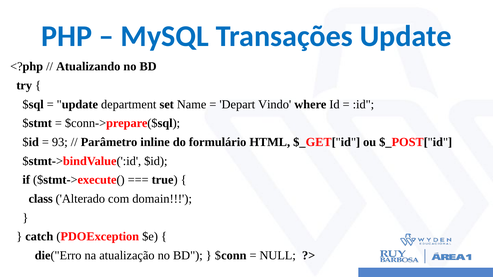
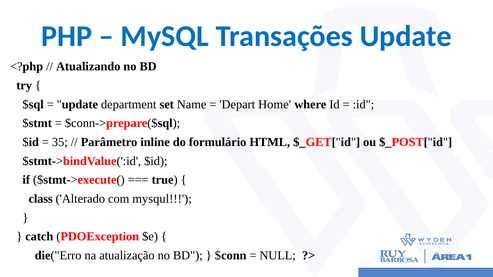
Vindo: Vindo -> Home (275, 104)
93: 93 -> 35 (60, 142)
domain: domain -> mysqul (162, 199)
